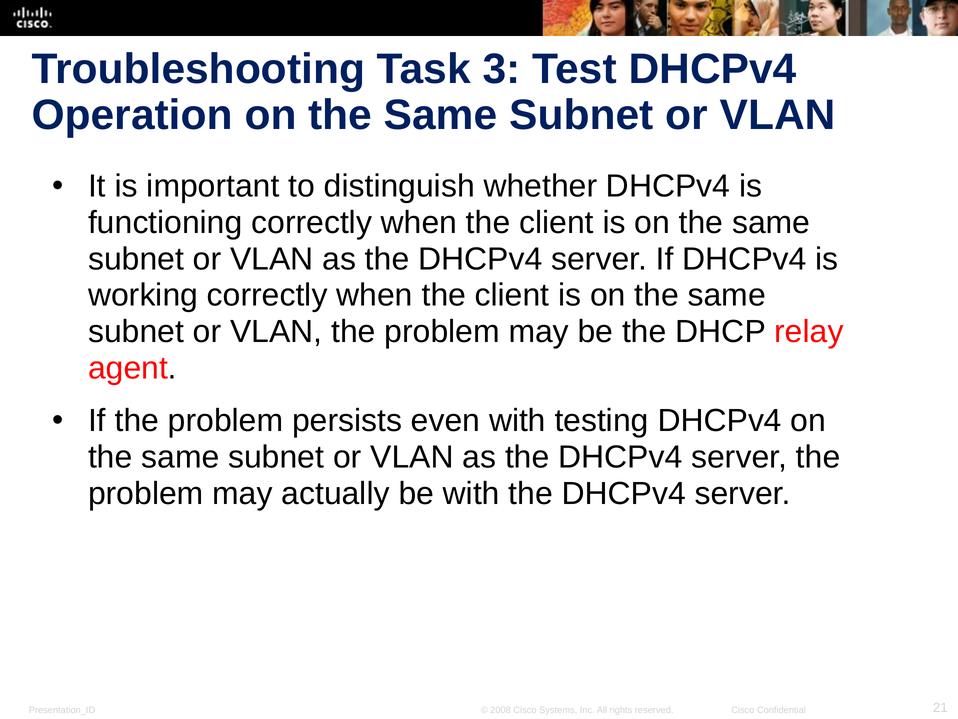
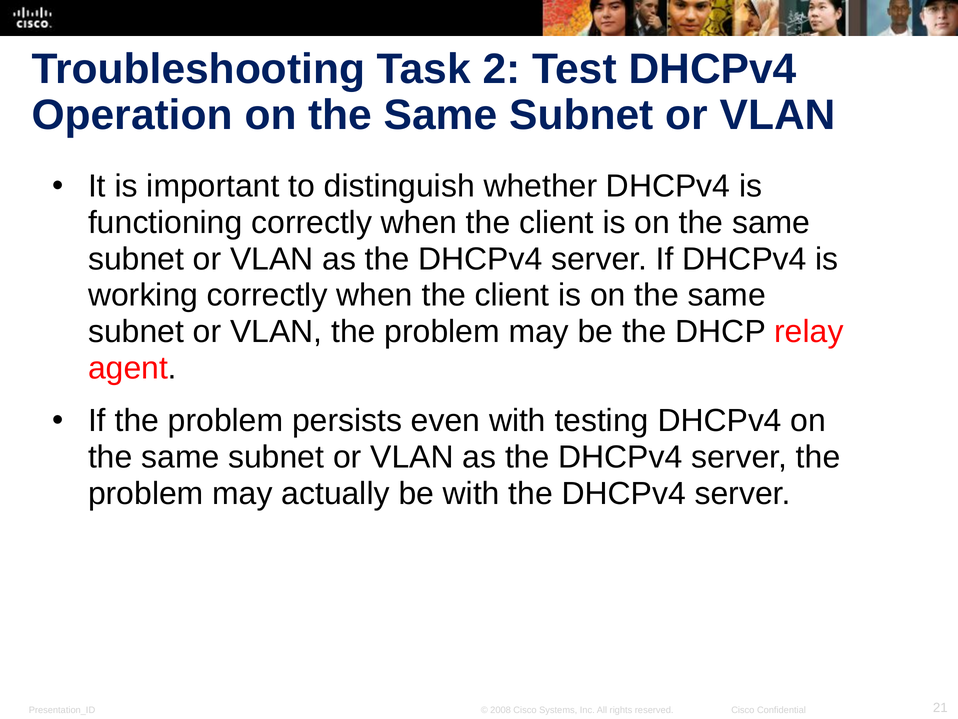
3: 3 -> 2 (502, 69)
